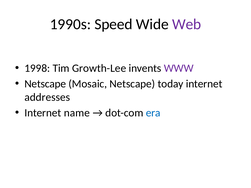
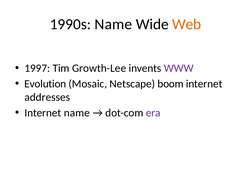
1990s Speed: Speed -> Name (113, 24)
Web colour: purple -> orange (187, 24)
1998: 1998 -> 1997 (37, 68)
Netscape: Netscape -> Evolution (45, 84)
today: today -> boom (171, 84)
era colour: blue -> purple (153, 113)
